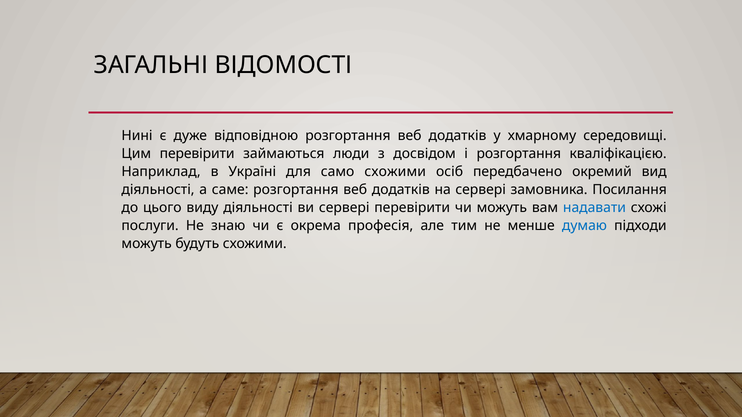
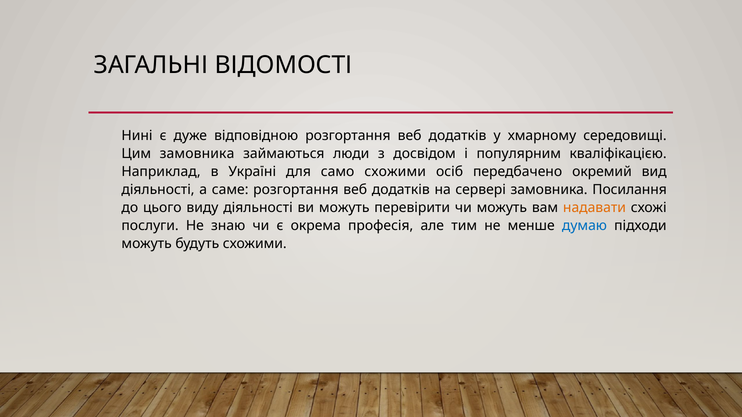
Цим перевірити: перевірити -> замовника (197, 154)
і розгортання: розгортання -> популярним (519, 154)
ви сервері: сервері -> можуть (344, 208)
надавати colour: blue -> orange (594, 208)
